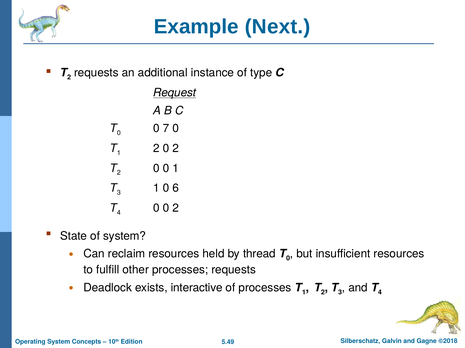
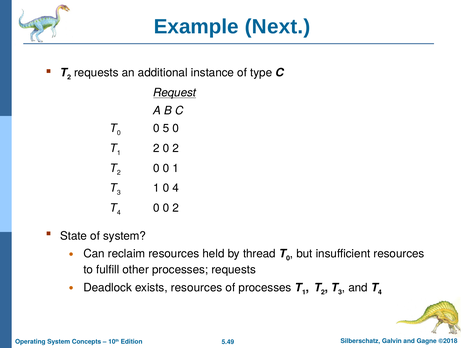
7: 7 -> 5 (166, 129)
0 6: 6 -> 4 (176, 189)
exists interactive: interactive -> resources (197, 288)
